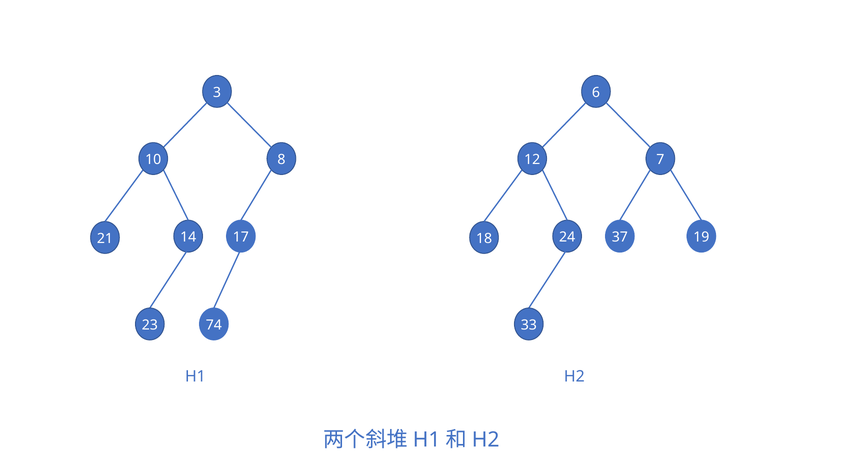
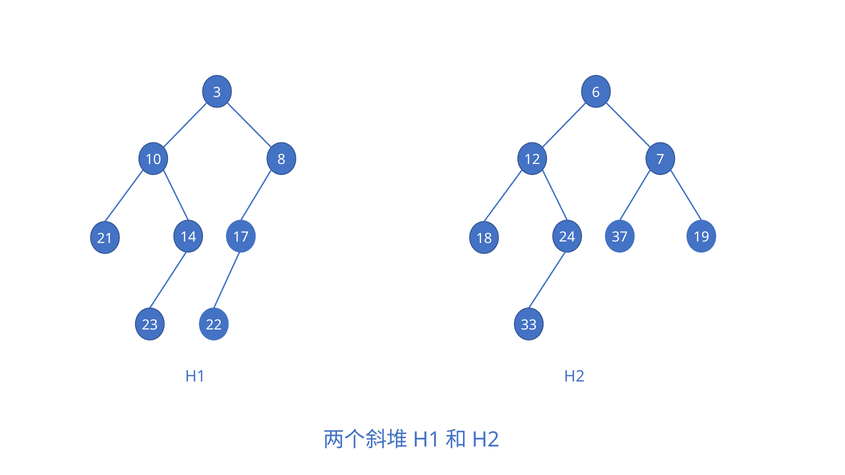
74: 74 -> 22 (214, 325)
